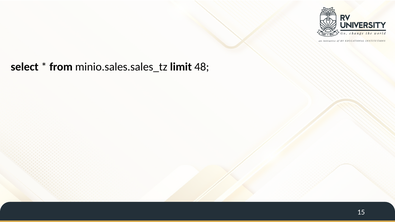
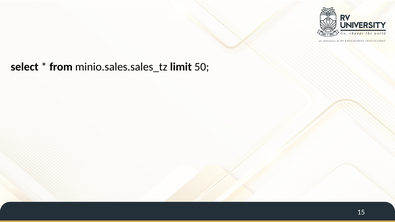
48: 48 -> 50 (202, 67)
